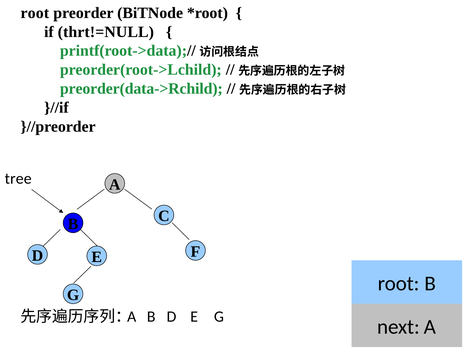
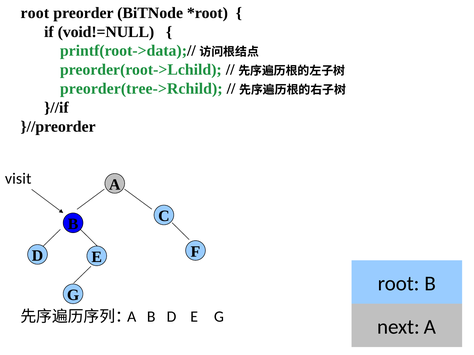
thrt!=NULL: thrt!=NULL -> void!=NULL (106, 32)
preorder(data->Rchild: preorder(data->Rchild -> preorder(tree->Rchild (141, 89)
tree: tree -> visit (18, 179)
